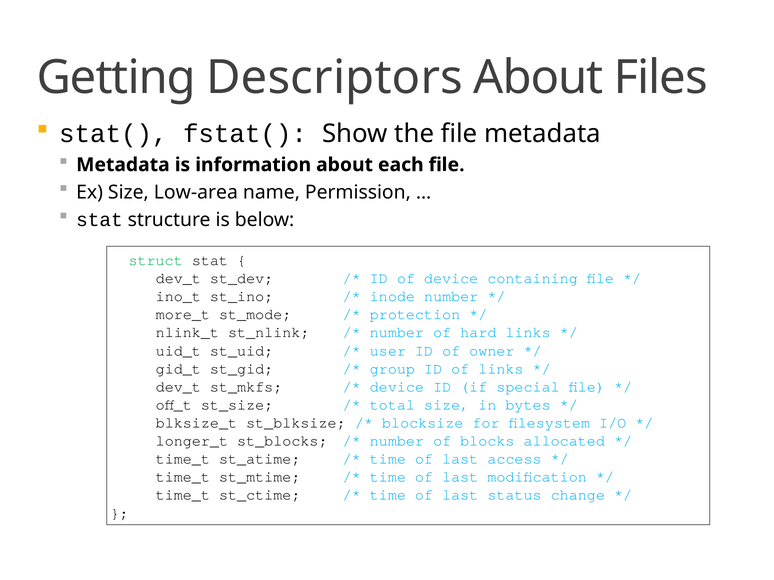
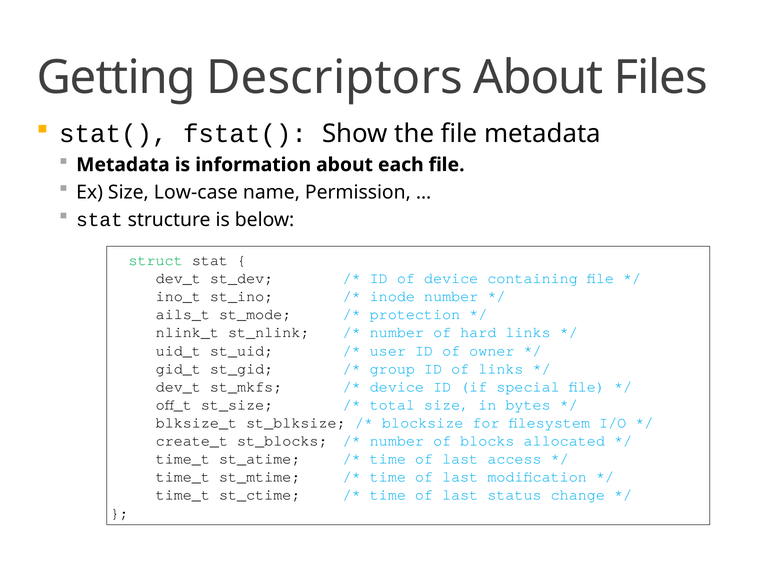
Low-area: Low-area -> Low-case (196, 192)
more_t: more_t -> ails_t (183, 315)
longer_t: longer_t -> create_t (192, 441)
